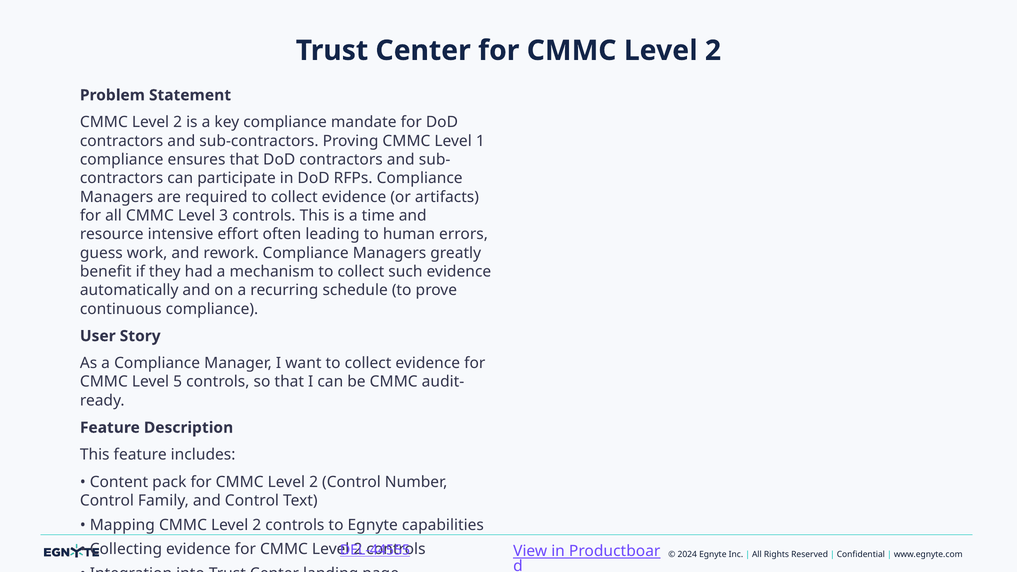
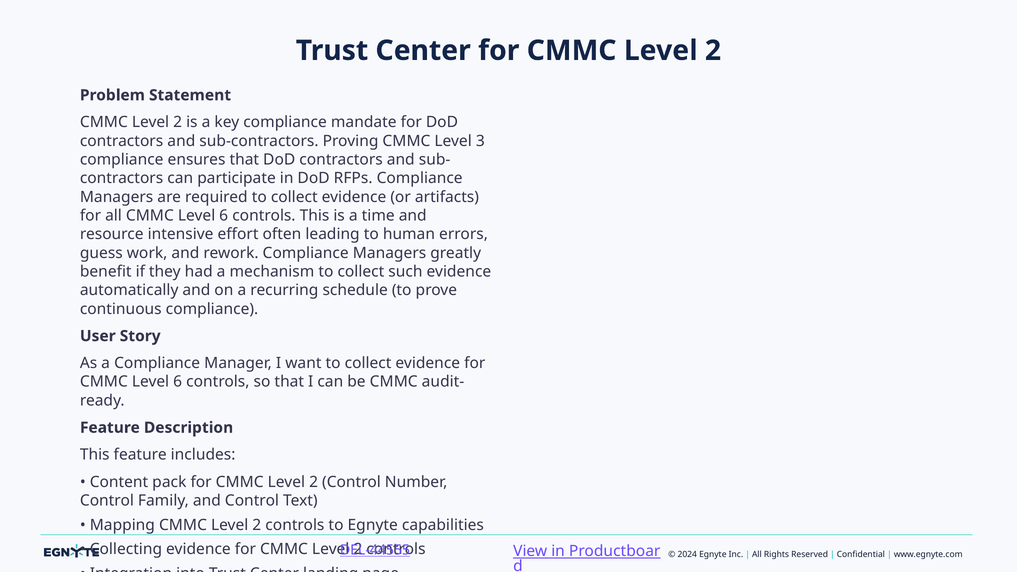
1: 1 -> 3 (480, 141)
all CMMC Level 3: 3 -> 6 (224, 216)
5: 5 -> 6 (178, 382)
